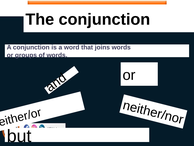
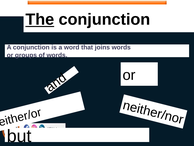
The underline: none -> present (40, 19)
